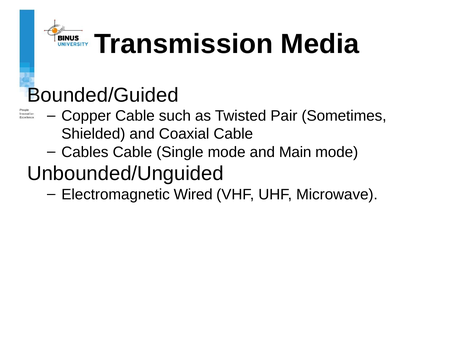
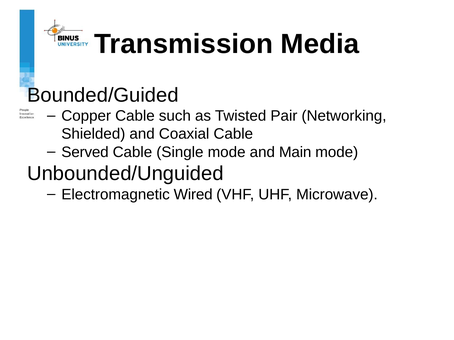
Sometimes: Sometimes -> Networking (344, 116)
Cables: Cables -> Served (85, 152)
